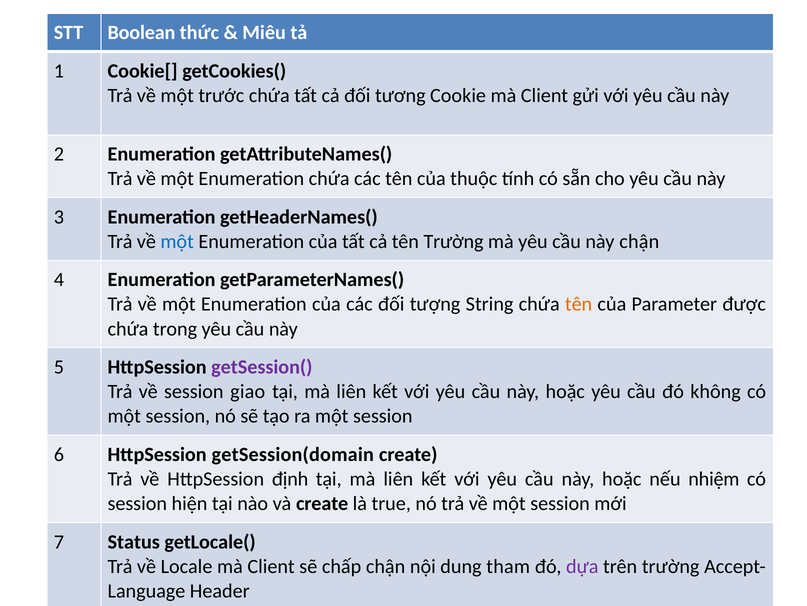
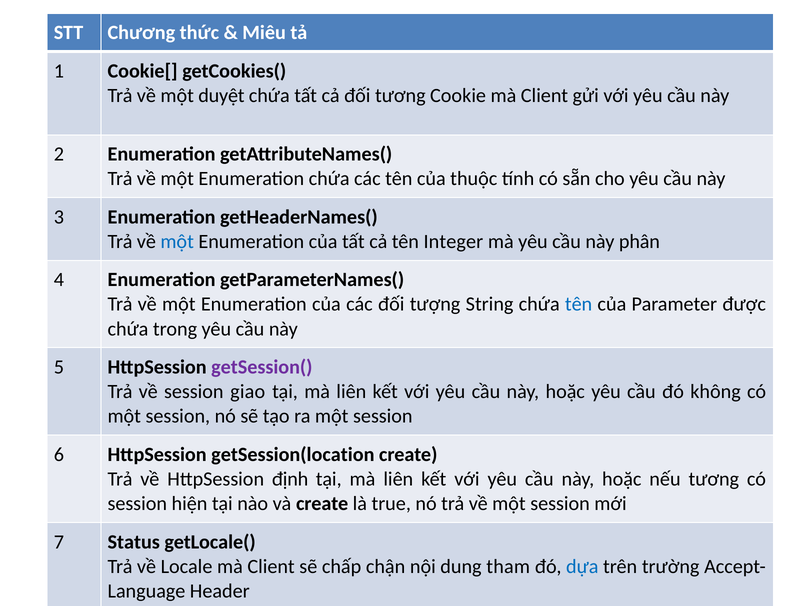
Boolean: Boolean -> Chương (141, 33)
trước: trước -> duyệt (221, 95)
tên Trường: Trường -> Integer (453, 241)
này chận: chận -> phân (639, 241)
tên colour: orange -> blue (579, 304)
getSession(domain: getSession(domain -> getSession(location (293, 454)
nếu nhiệm: nhiệm -> tương (714, 478)
dựa colour: purple -> blue (582, 566)
